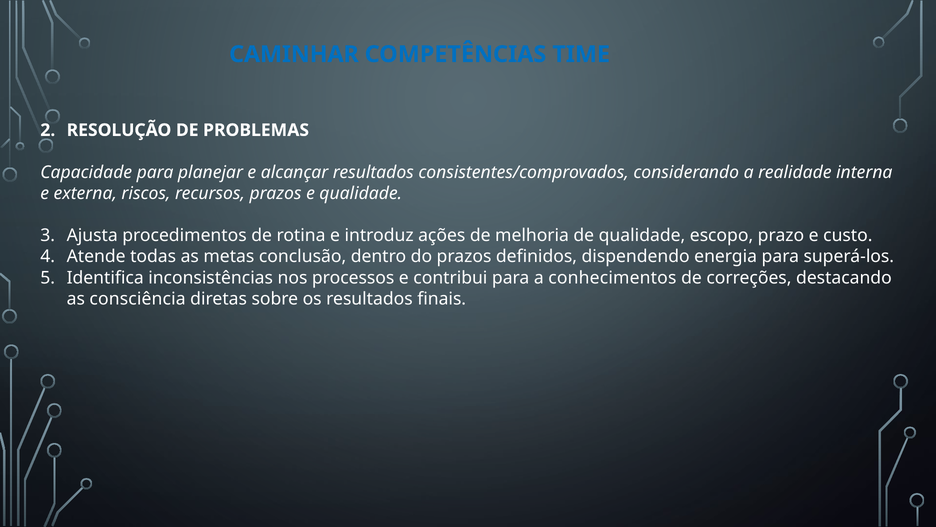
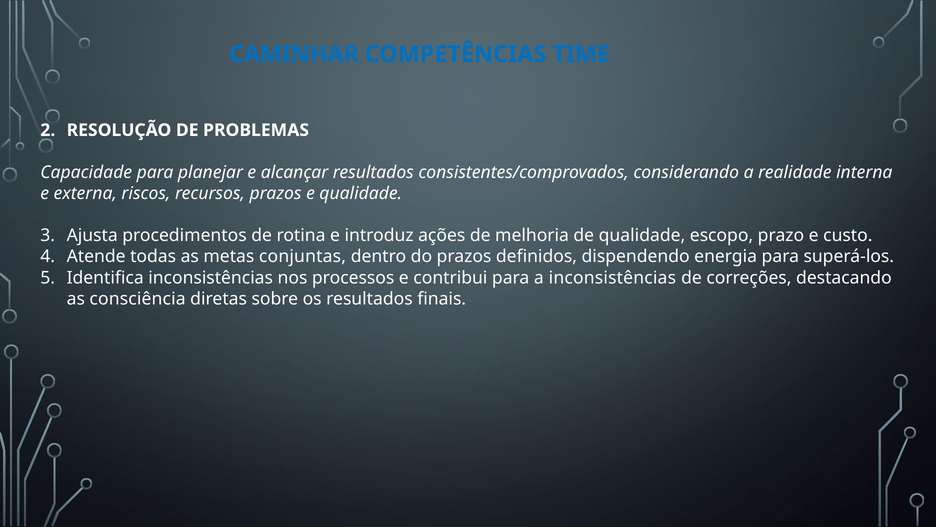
conclusão: conclusão -> conjuntas (302, 256)
a conhecimentos: conhecimentos -> inconsistências (612, 277)
